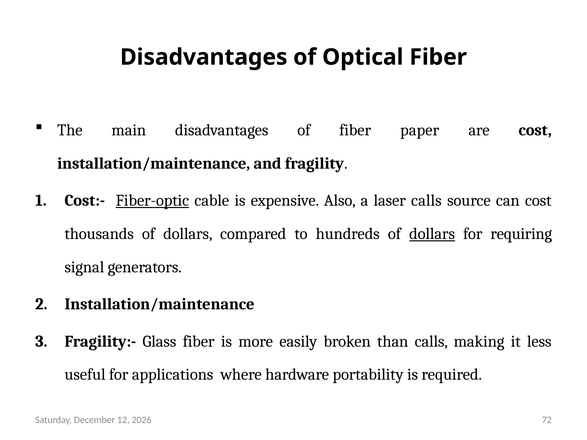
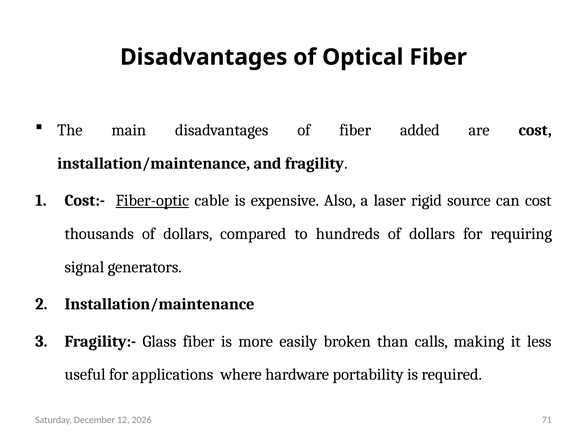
paper: paper -> added (420, 130)
laser calls: calls -> rigid (427, 201)
dollars underline: present -> none (432, 234)
72: 72 -> 71 (547, 420)
